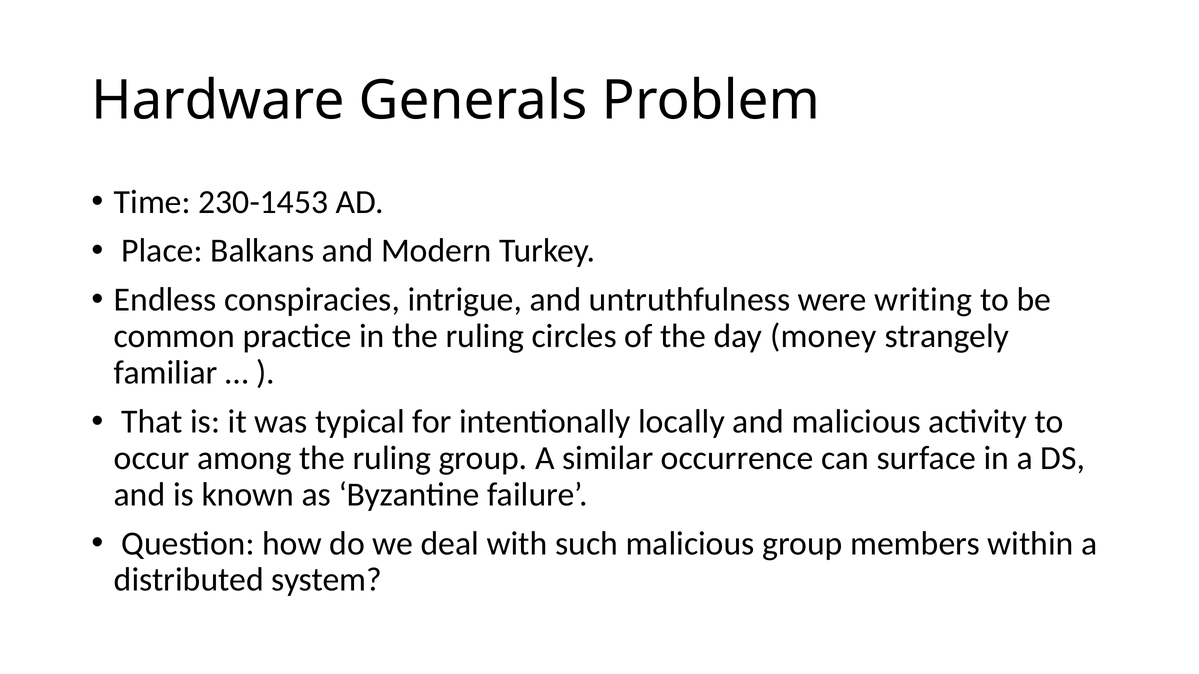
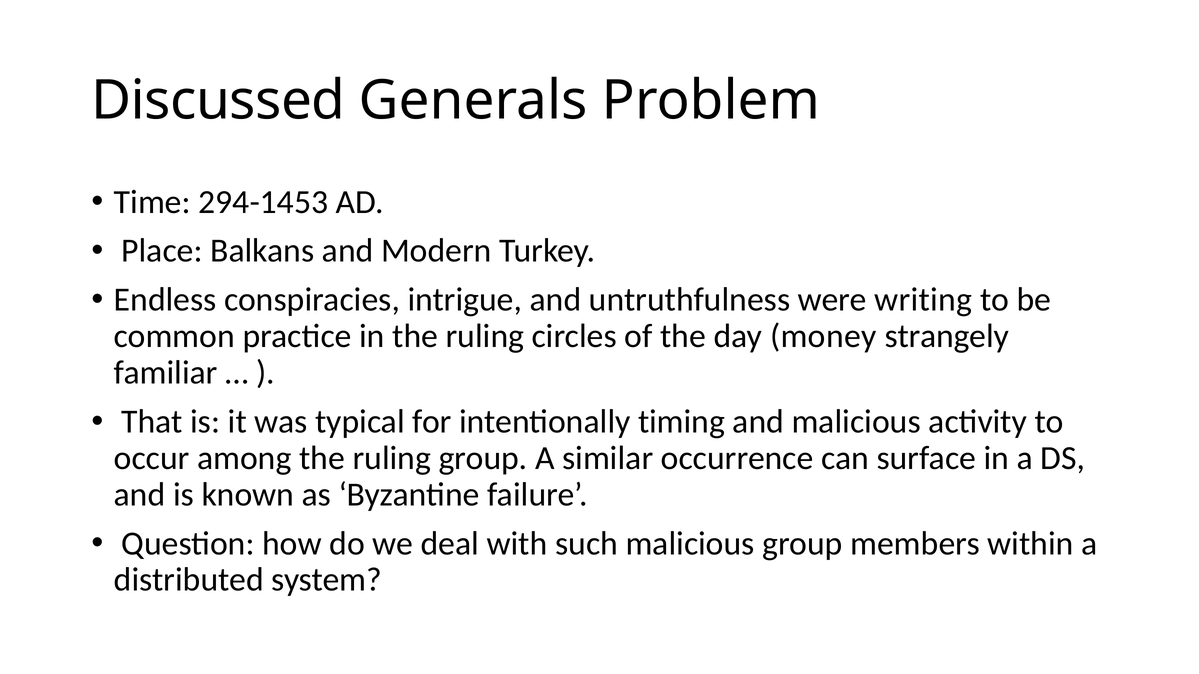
Hardware: Hardware -> Discussed (218, 101)
230-1453: 230-1453 -> 294-1453 (263, 202)
locally: locally -> timing (682, 422)
